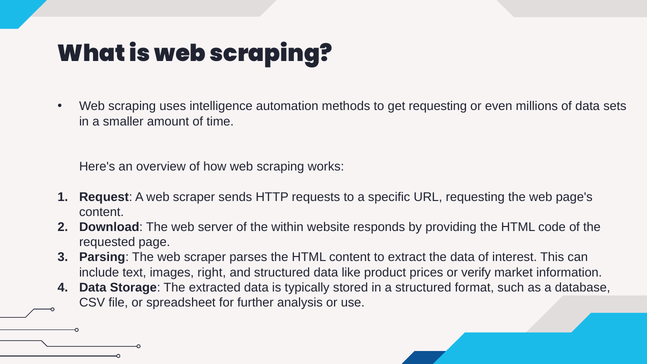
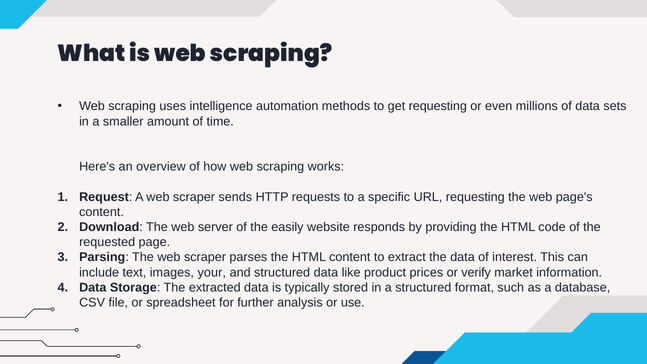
within: within -> easily (287, 227)
right: right -> your (212, 272)
